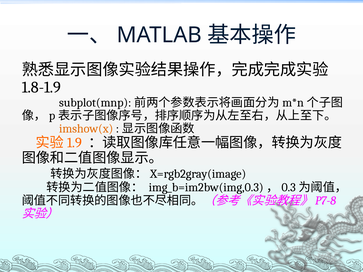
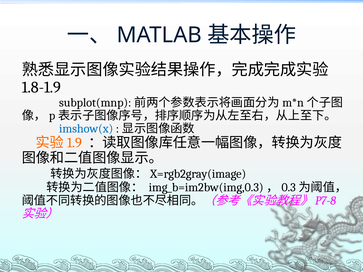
imshow(x colour: orange -> blue (86, 129)
